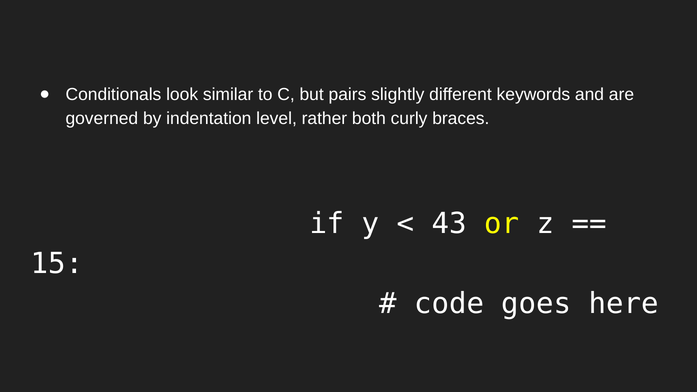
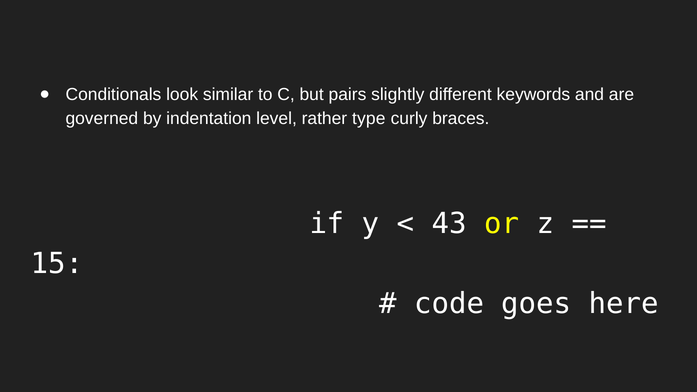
both: both -> type (369, 119)
